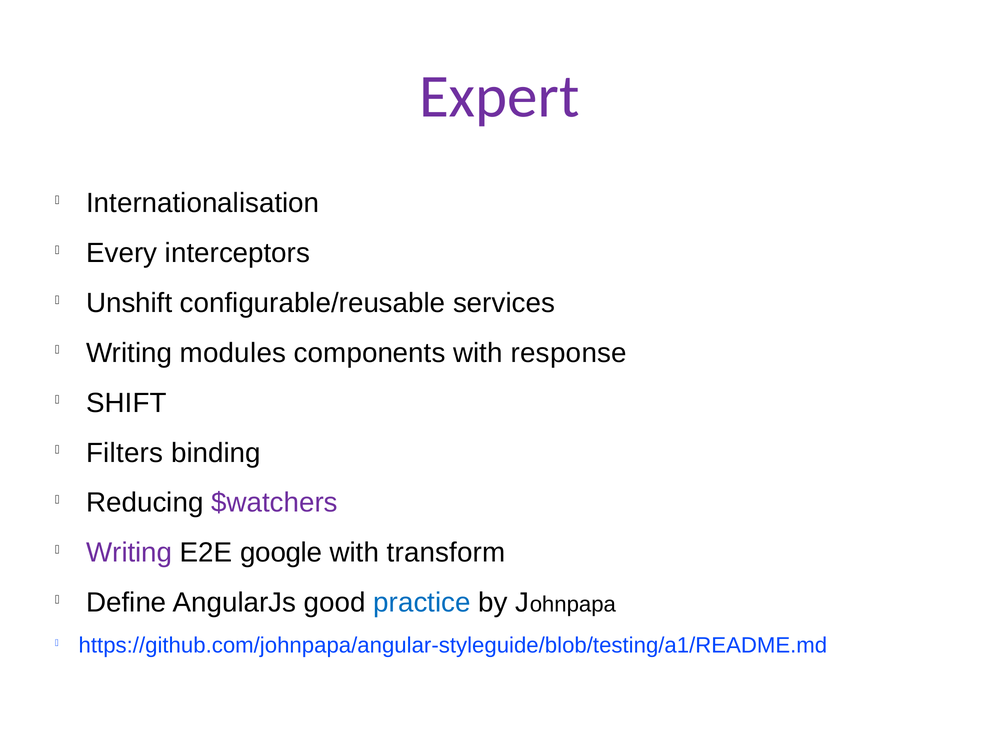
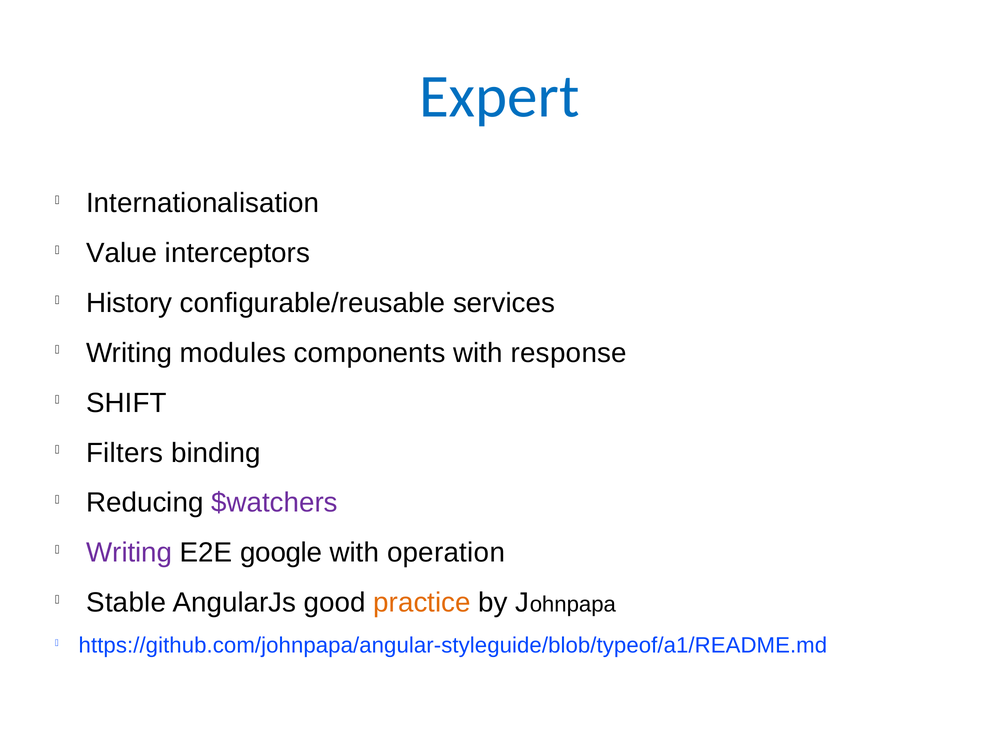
Expert colour: purple -> blue (499, 97)
Every: Every -> Value (122, 253)
Unshift: Unshift -> History (129, 303)
transform: transform -> operation (446, 553)
Define: Define -> Stable (126, 603)
practice colour: blue -> orange (422, 603)
https://github.com/johnpapa/angular-styleguide/blob/testing/a1/README.md: https://github.com/johnpapa/angular-styleguide/blob/testing/a1/README.md -> https://github.com/johnpapa/angular-styleguide/blob/typeof/a1/README.md (453, 646)
